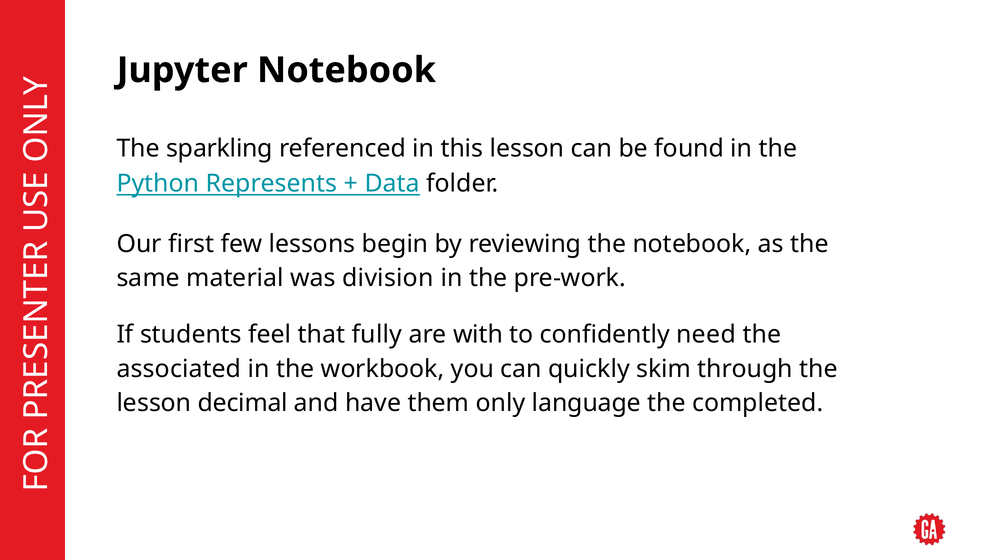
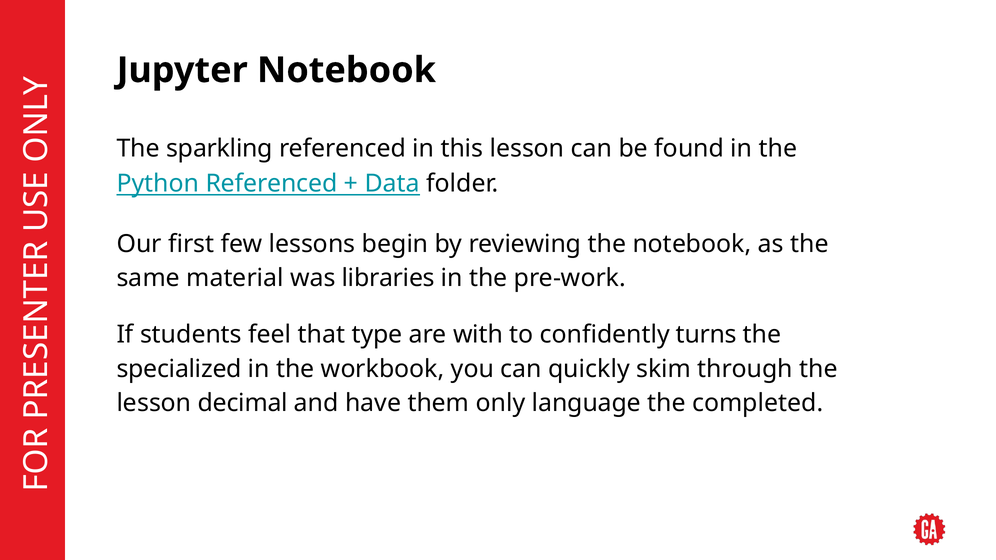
Python Represents: Represents -> Referenced (272, 183)
division: division -> libraries (388, 278)
fully: fully -> type (377, 335)
need: need -> turns (706, 335)
associated: associated -> specialized (179, 369)
